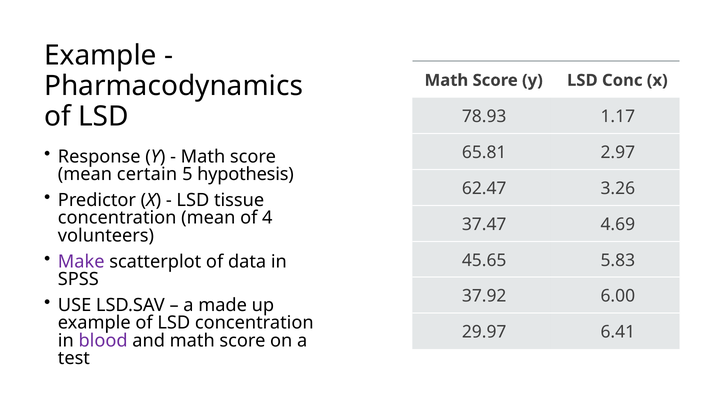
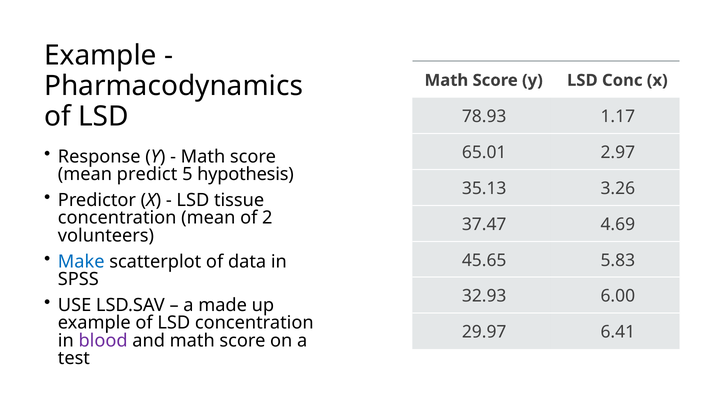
65.81: 65.81 -> 65.01 (484, 152)
certain: certain -> predict (147, 174)
62.47: 62.47 -> 35.13 (484, 188)
4: 4 -> 2 (267, 218)
Make colour: purple -> blue (81, 261)
37.92: 37.92 -> 32.93 (484, 296)
